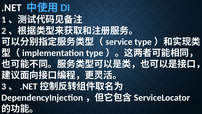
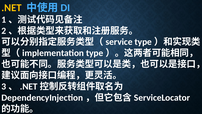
.NET colour: white -> yellow (12, 8)
